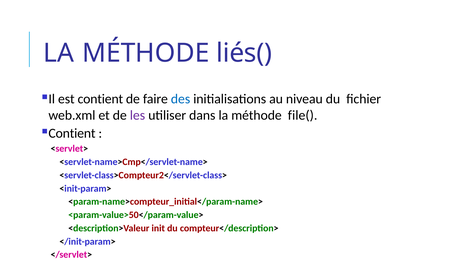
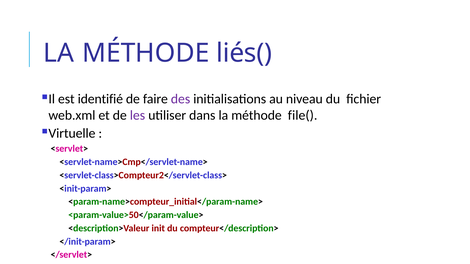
est contient: contient -> identifié (100, 99)
des colour: blue -> purple (181, 99)
Contient: Contient -> Virtuelle (72, 134)
